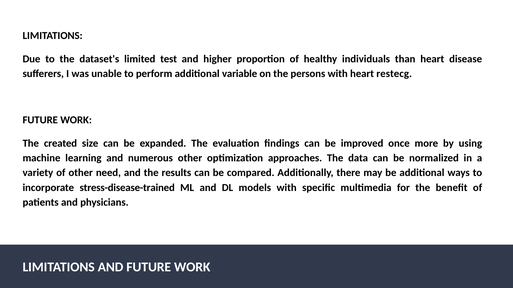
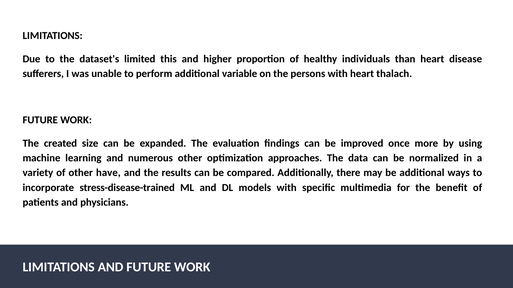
test: test -> this (169, 59)
restecg: restecg -> thalach (394, 74)
need: need -> have (108, 173)
